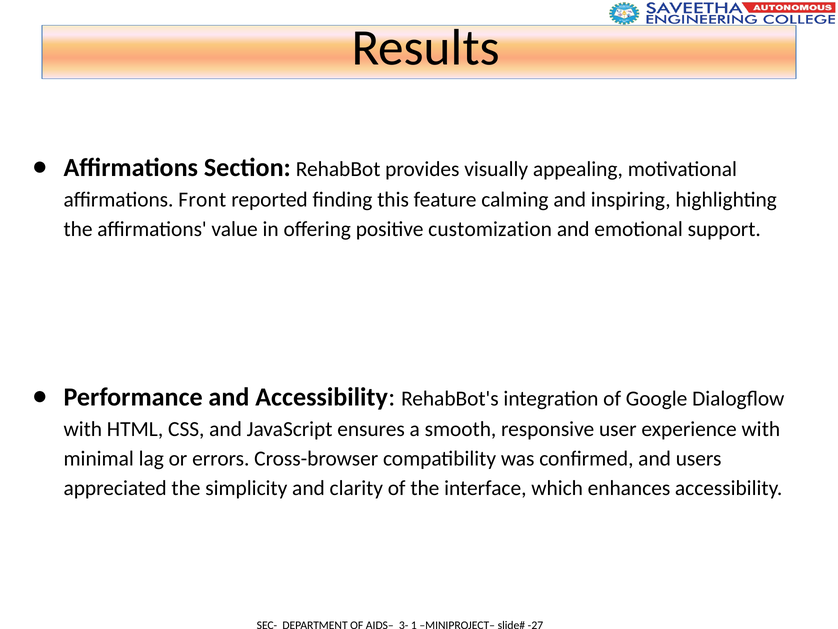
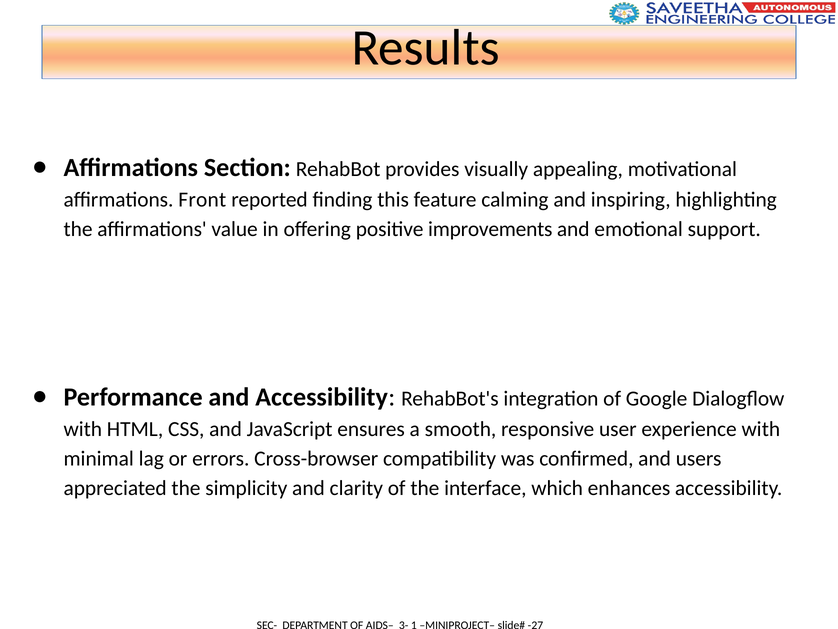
customization: customization -> improvements (490, 229)
